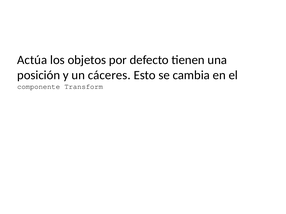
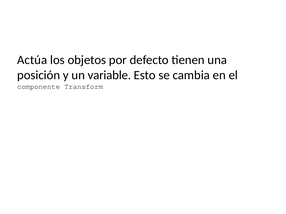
cáceres: cáceres -> variable (109, 75)
